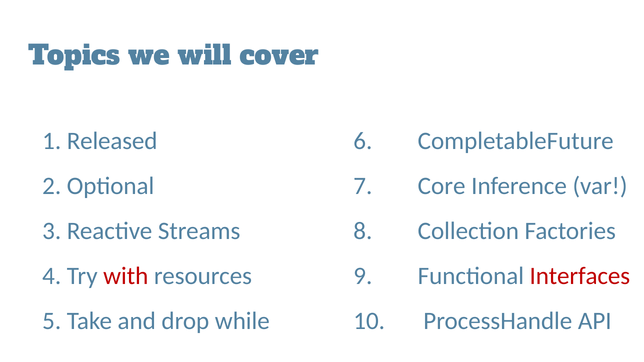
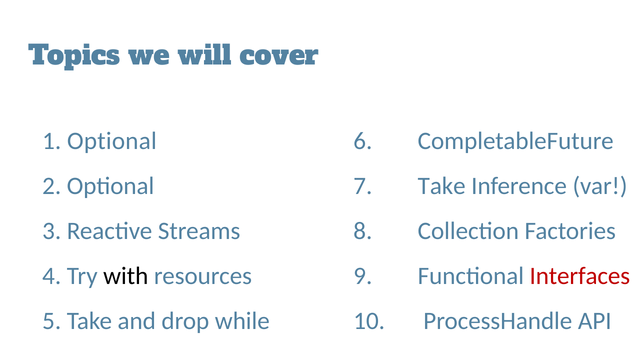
1 Released: Released -> Optional (112, 141)
7 Core: Core -> Take (442, 186)
with colour: red -> black (126, 276)
